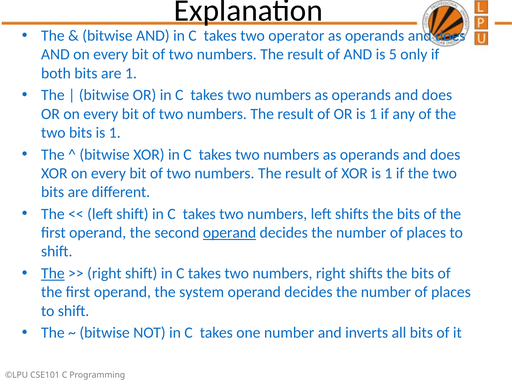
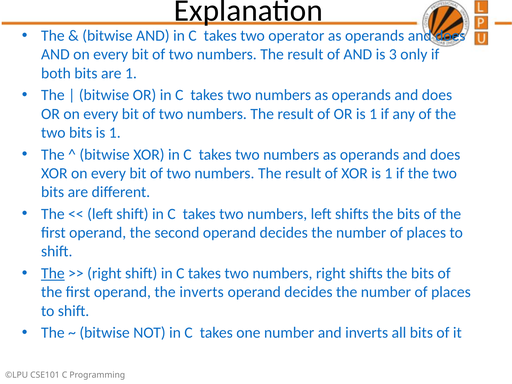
5: 5 -> 3 (393, 54)
operand underline: present -> none (230, 233)
the system: system -> inverts (202, 292)
